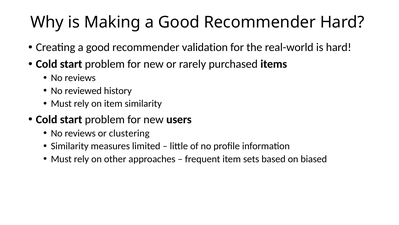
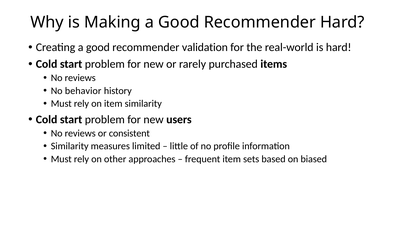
reviewed: reviewed -> behavior (83, 91)
clustering: clustering -> consistent (129, 133)
